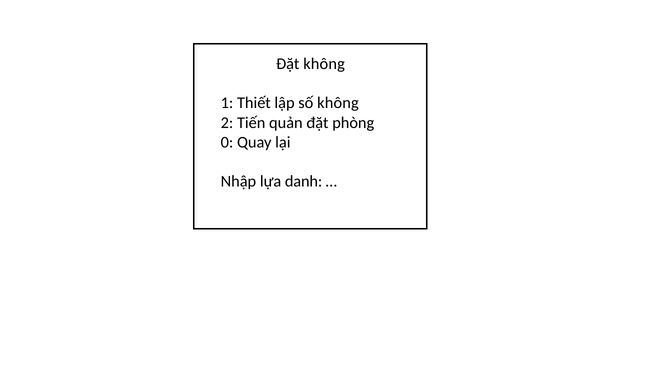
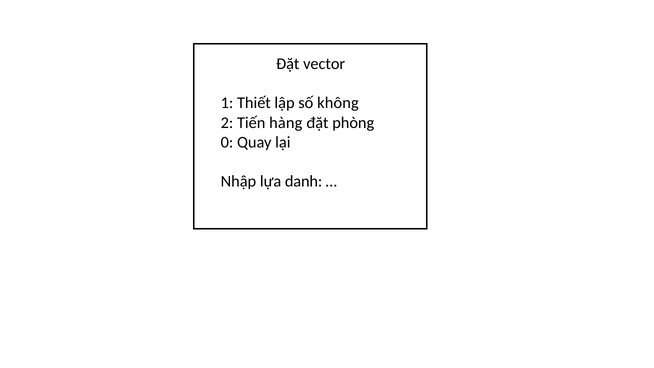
Đặt không: không -> vector (324, 64)
quản: quản -> hàng (286, 123)
